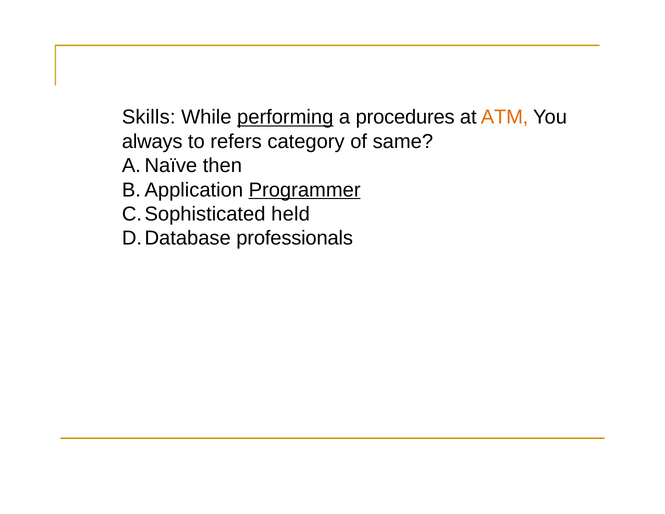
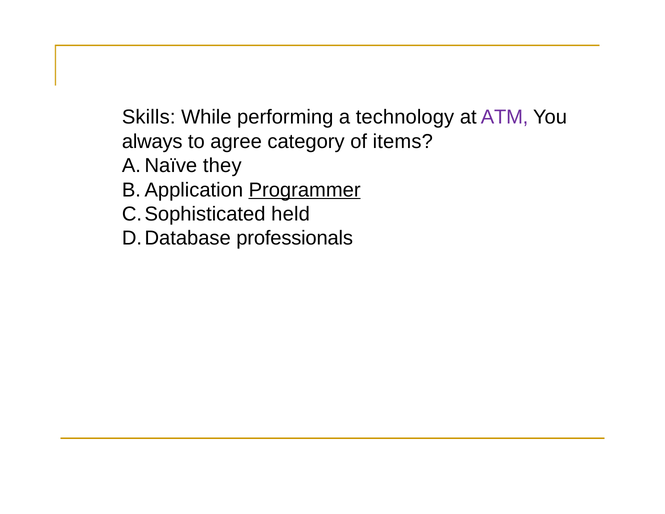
performing underline: present -> none (285, 117)
procedures: procedures -> technology (405, 117)
ATM colour: orange -> purple (505, 117)
refers: refers -> agree (236, 141)
same: same -> items (403, 141)
then: then -> they (222, 166)
